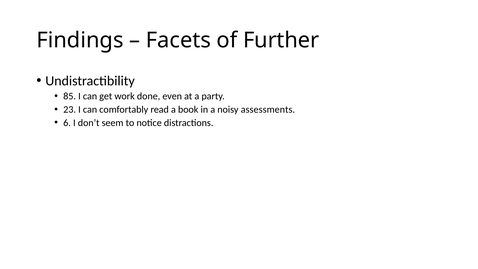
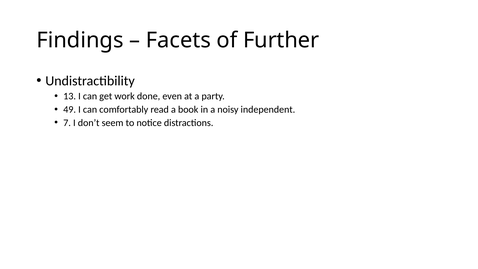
85: 85 -> 13 (70, 96)
23: 23 -> 49 (70, 109)
assessments: assessments -> independent (268, 109)
6: 6 -> 7 (67, 123)
